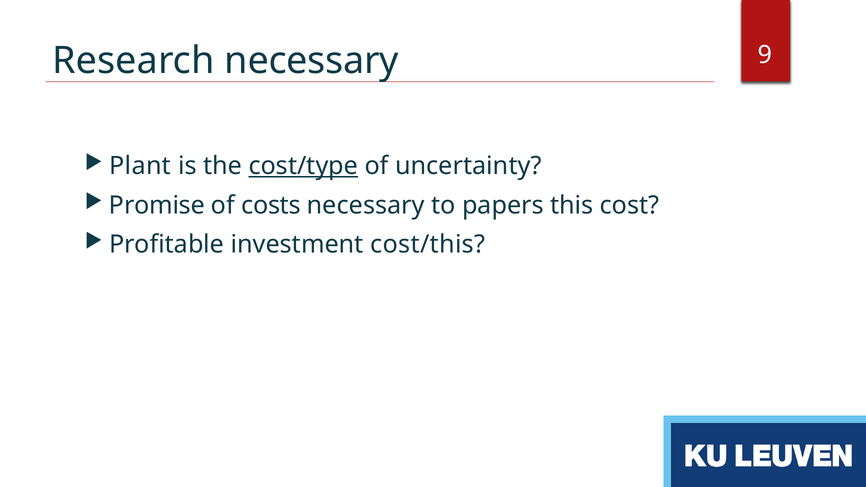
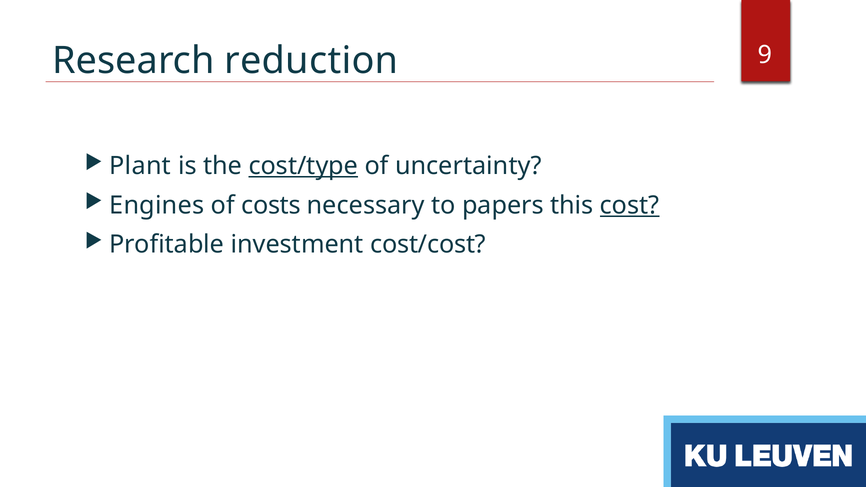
Research necessary: necessary -> reduction (311, 61)
Promise: Promise -> Engines (157, 205)
cost underline: none -> present (630, 205)
cost/this: cost/this -> cost/cost (428, 245)
